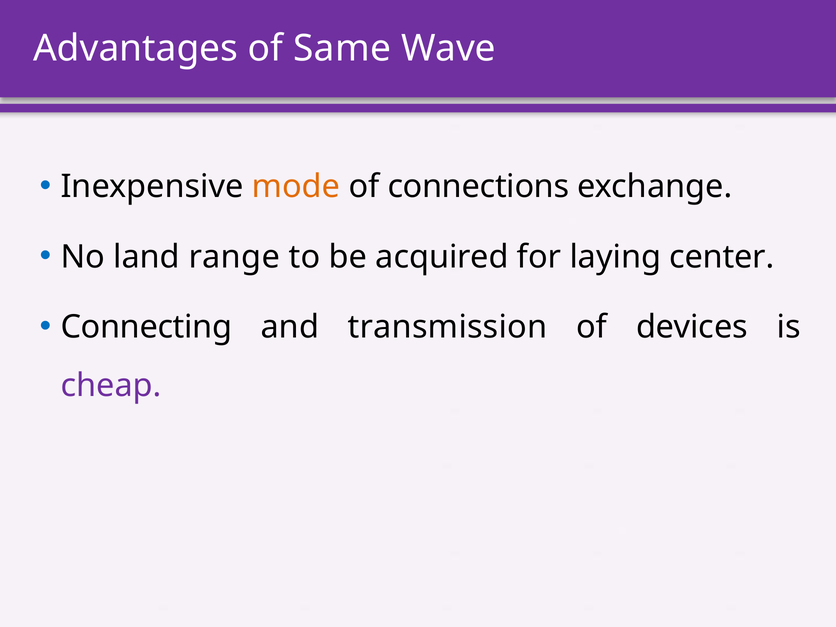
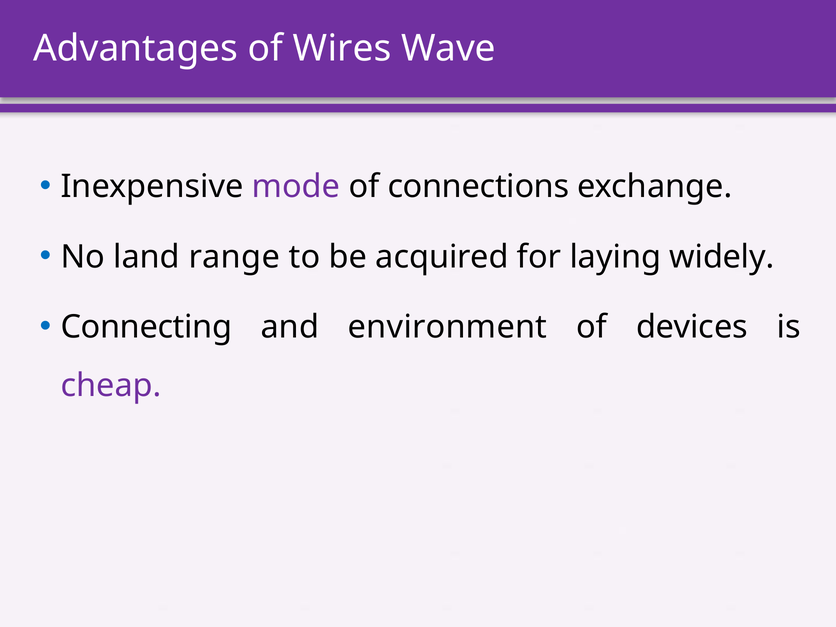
Same: Same -> Wires (342, 48)
mode colour: orange -> purple (296, 187)
center: center -> widely (722, 257)
transmission: transmission -> environment (448, 327)
